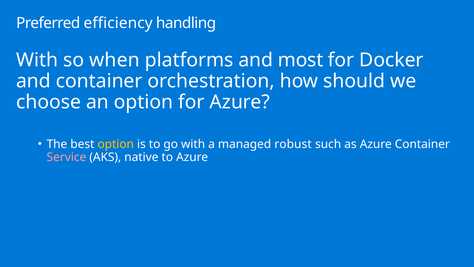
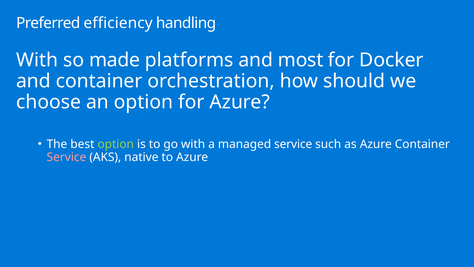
when: when -> made (115, 60)
option colour: yellow -> light green (116, 144)
managed robust: robust -> service (293, 144)
